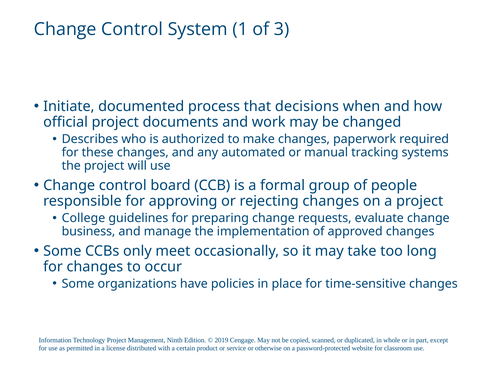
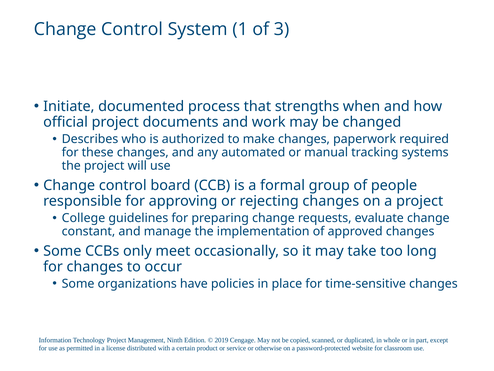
decisions: decisions -> strengths (307, 106)
business: business -> constant (88, 231)
